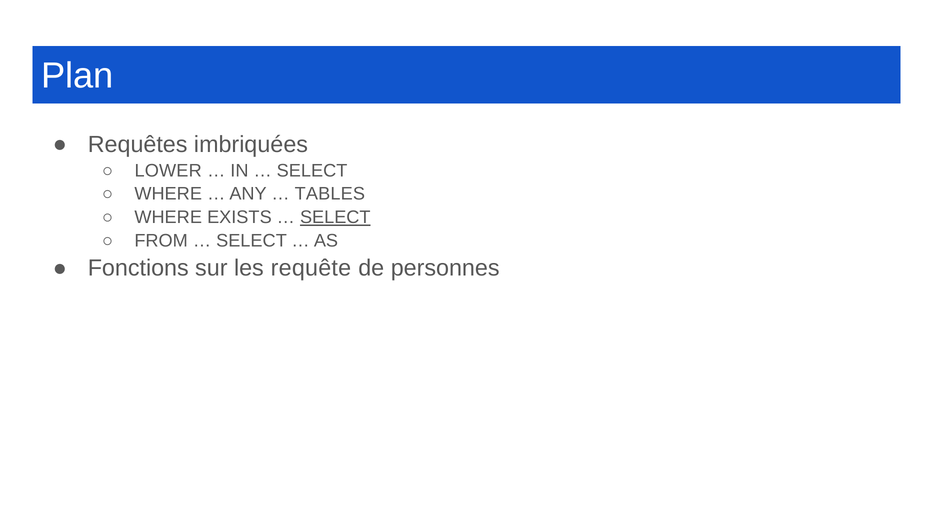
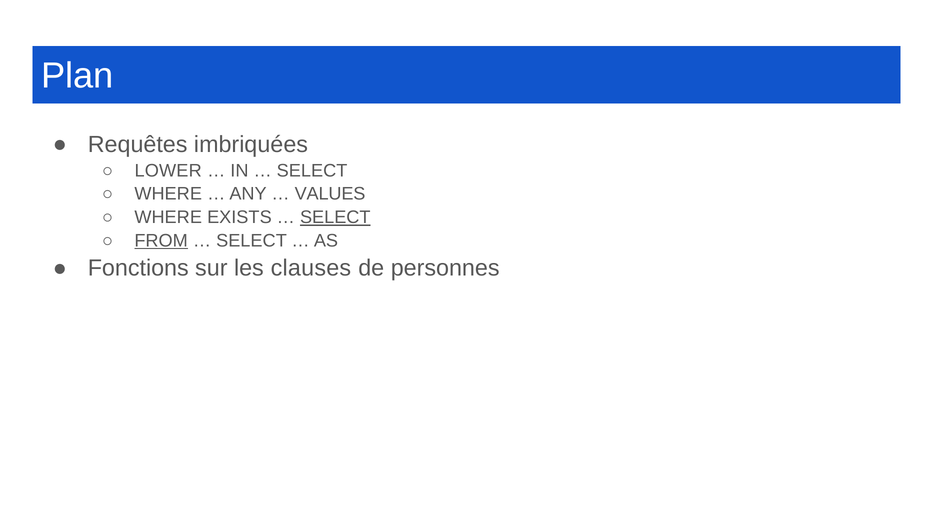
TABLES: TABLES -> VALUES (330, 194)
FROM underline: none -> present (161, 241)
requête: requête -> clauses (311, 268)
